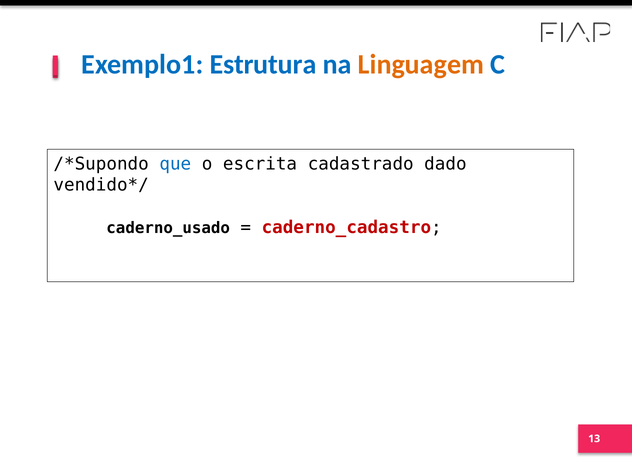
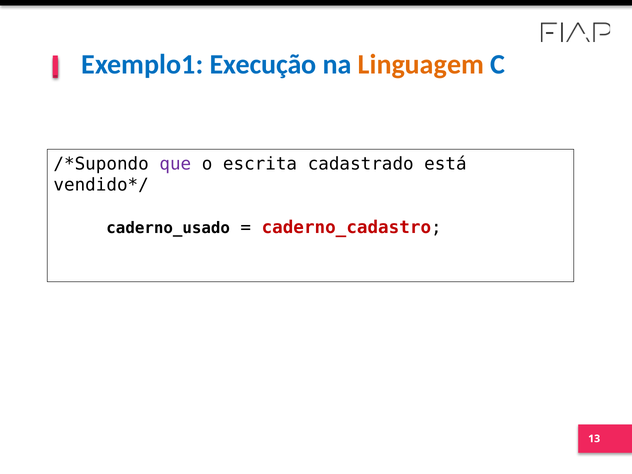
Estrutura: Estrutura -> Execução (263, 64)
que colour: blue -> purple (175, 164)
dado: dado -> está (445, 164)
